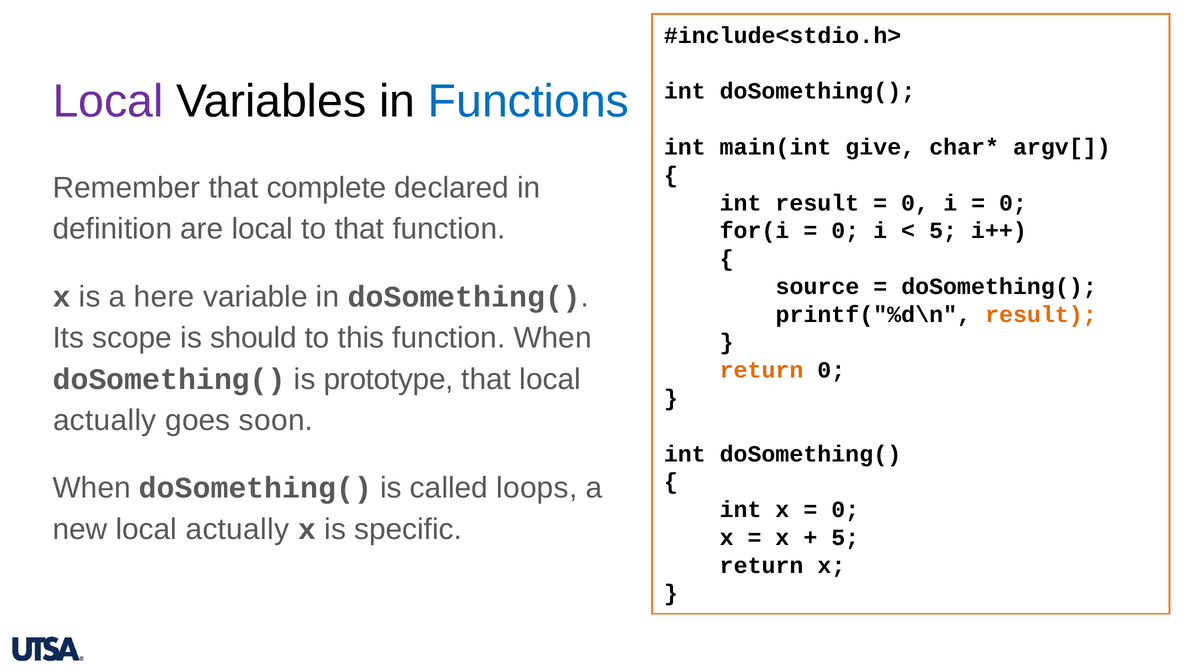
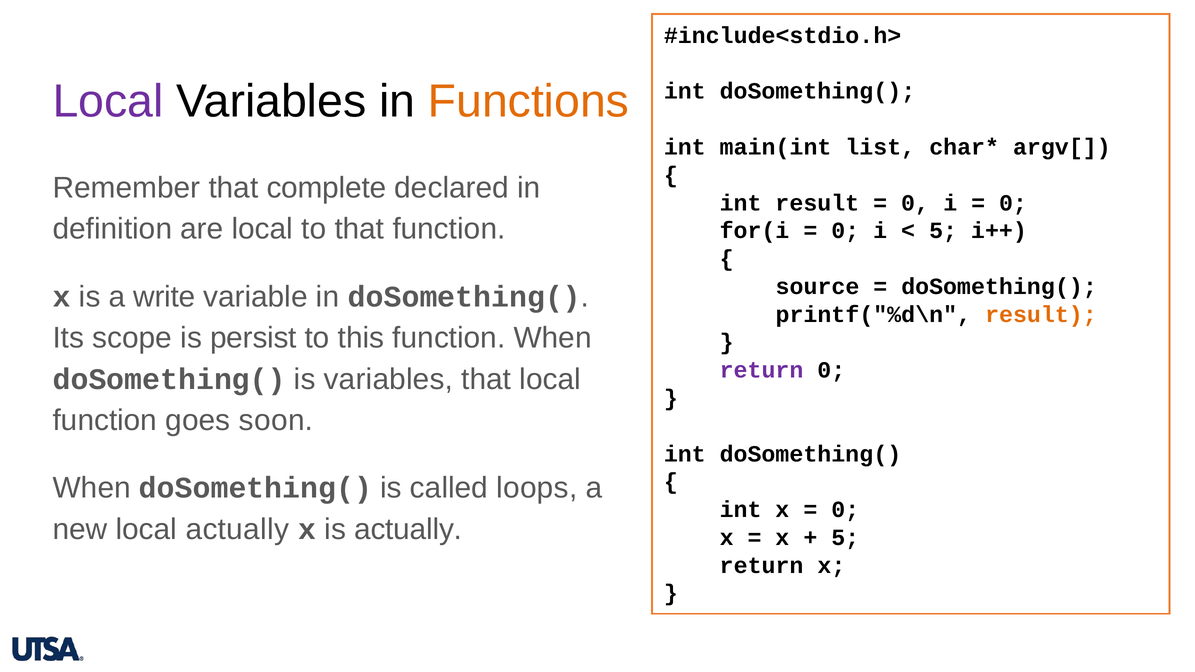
Functions colour: blue -> orange (529, 101)
give: give -> list (880, 147)
here: here -> write (164, 297)
should: should -> persist (253, 338)
return colour: orange -> purple (762, 370)
is prototype: prototype -> variables (388, 379)
actually: actually -> function (105, 421)
is specific: specific -> actually (408, 529)
